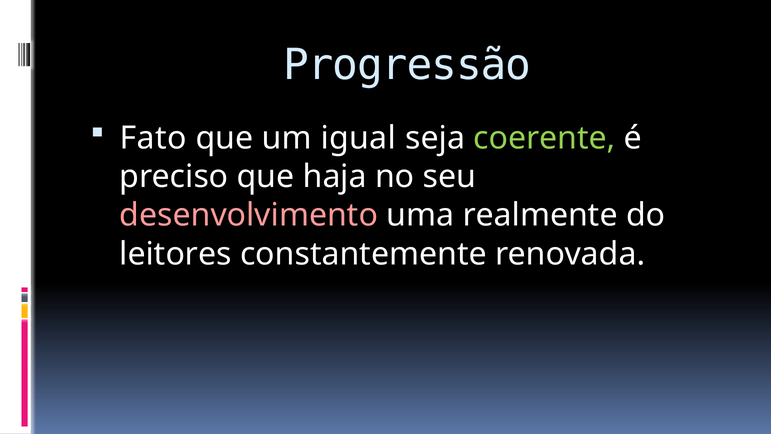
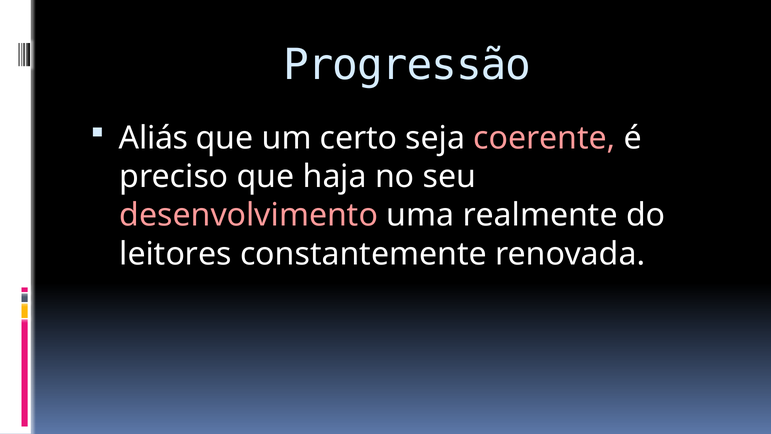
Fato: Fato -> Aliás (154, 138)
igual: igual -> certo (359, 138)
coerente colour: light green -> pink (544, 138)
